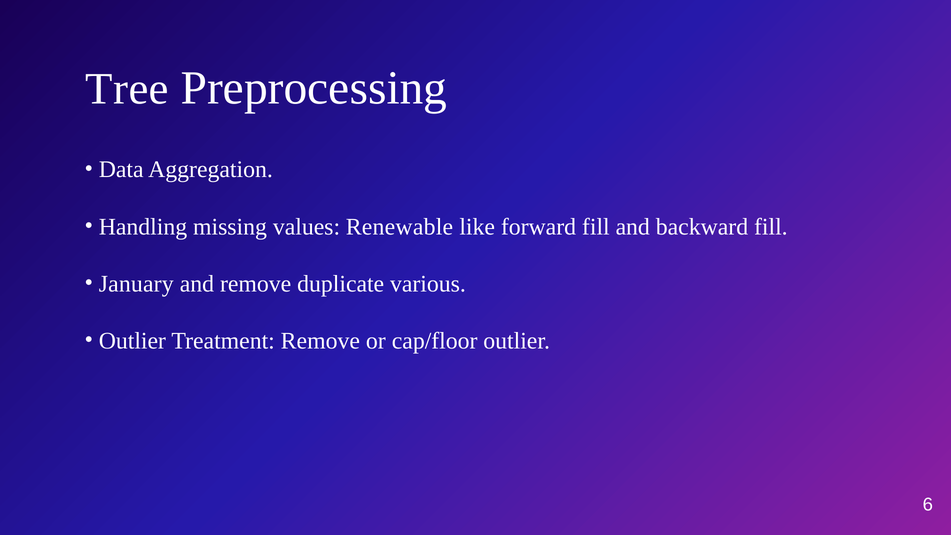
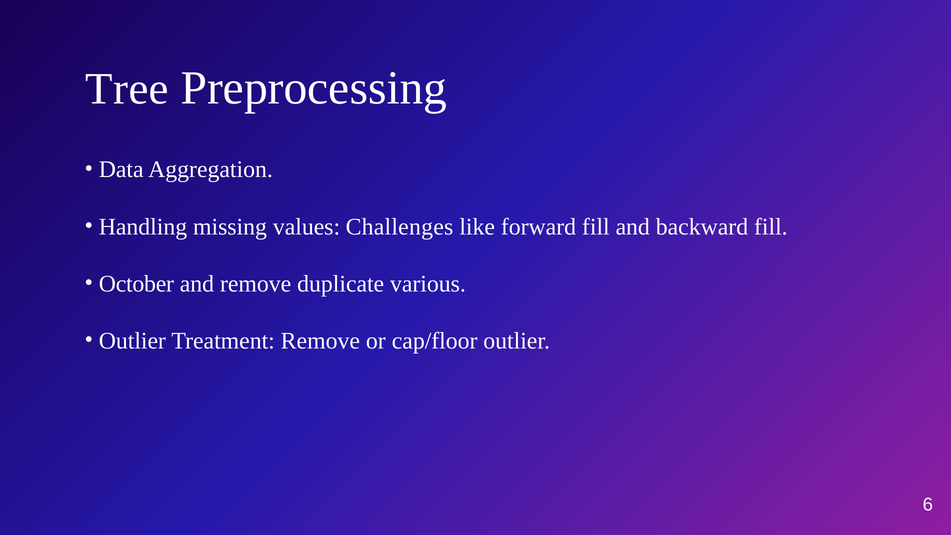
Renewable: Renewable -> Challenges (399, 227)
January: January -> October (136, 284)
